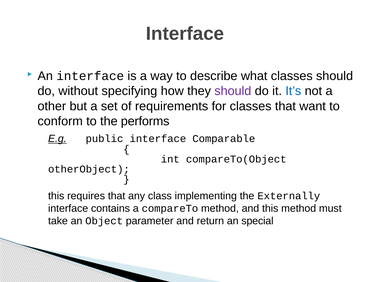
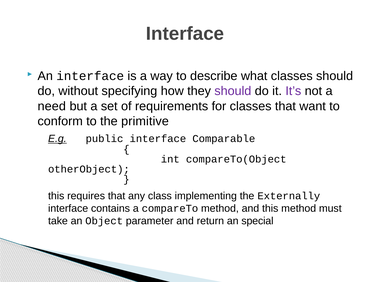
It’s colour: blue -> purple (293, 91)
other: other -> need (52, 106)
performs: performs -> primitive (145, 121)
